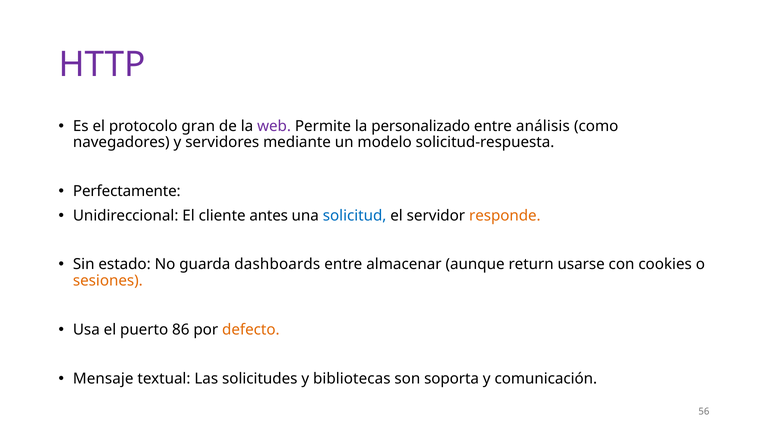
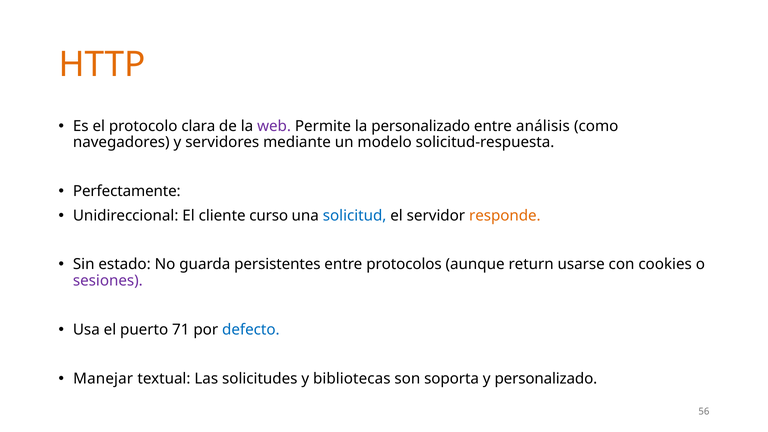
HTTP colour: purple -> orange (102, 65)
gran: gran -> clara (198, 126)
antes: antes -> curso (269, 216)
dashboards: dashboards -> persistentes (277, 264)
almacenar: almacenar -> protocolos (404, 264)
sesiones colour: orange -> purple (108, 281)
86: 86 -> 71 (181, 330)
defecto colour: orange -> blue (251, 330)
Mensaje: Mensaje -> Manejar (103, 379)
y comunicación: comunicación -> personalizado (546, 379)
